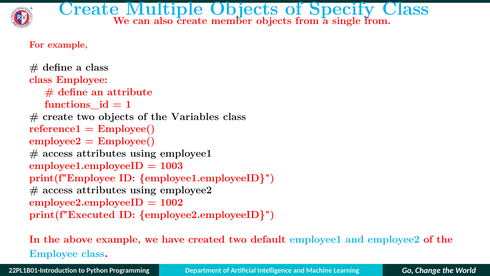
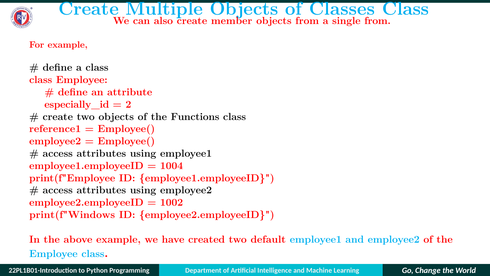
Specify: Specify -> Classes (342, 9)
functions_id: functions_id -> especially_id (77, 104)
1: 1 -> 2 (128, 104)
Variables: Variables -> Functions (195, 116)
1003: 1003 -> 1004 (172, 166)
print(f"Executed: print(f"Executed -> print(f"Windows (72, 215)
